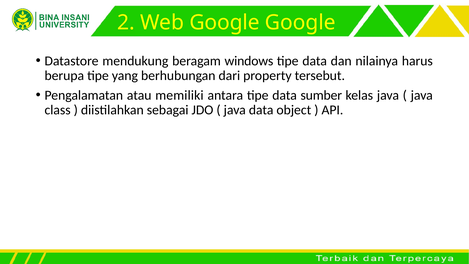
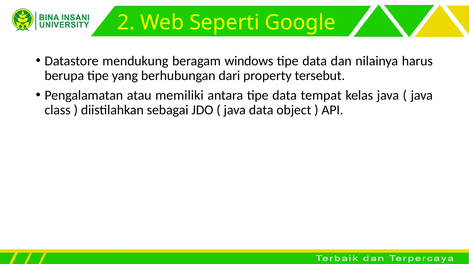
Web Google: Google -> Seperti (224, 22)
sumber: sumber -> tempat (321, 95)
